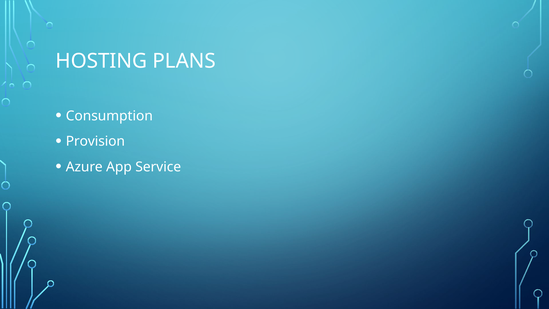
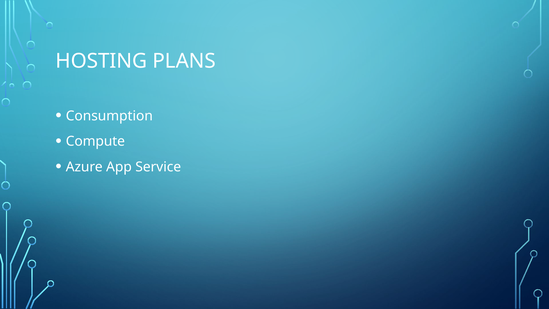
Provision: Provision -> Compute (95, 141)
